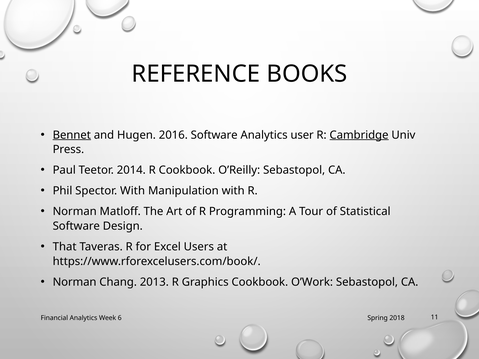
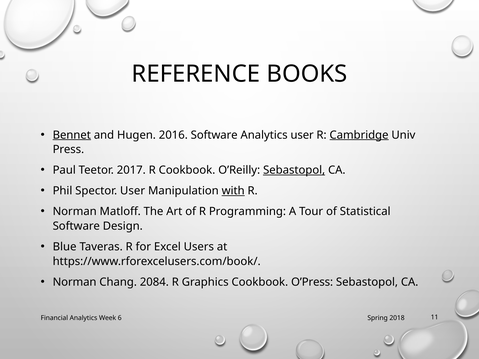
2014: 2014 -> 2017 (131, 170)
Sebastopol underline: none -> present (294, 170)
Spector With: With -> User (133, 191)
with underline: none -> present (233, 191)
That: That -> Blue (65, 247)
2013: 2013 -> 2084 (154, 282)
O’Work: O’Work -> O’Press (312, 282)
